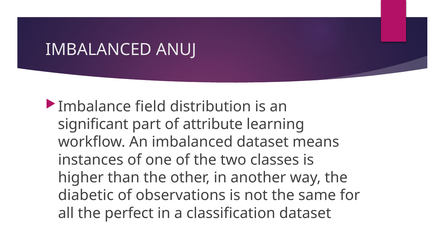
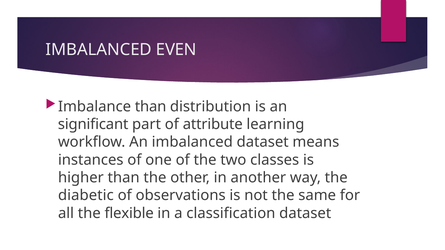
ANUJ: ANUJ -> EVEN (176, 50)
Imbalance field: field -> than (151, 107)
perfect: perfect -> flexible (129, 213)
